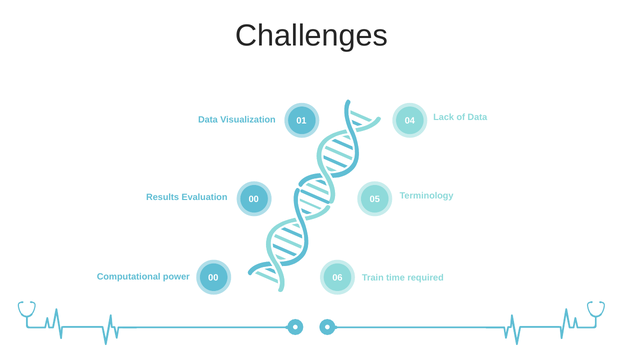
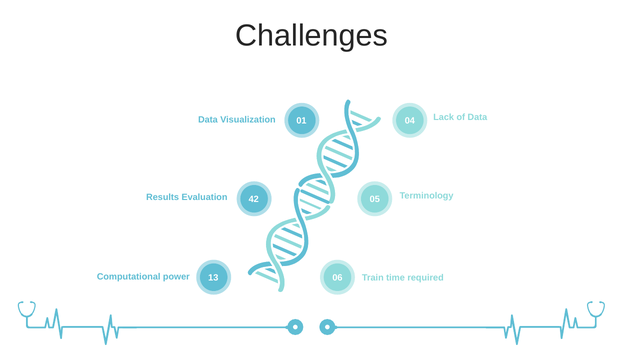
Evaluation 00: 00 -> 42 (254, 199)
power 00: 00 -> 13 (213, 278)
